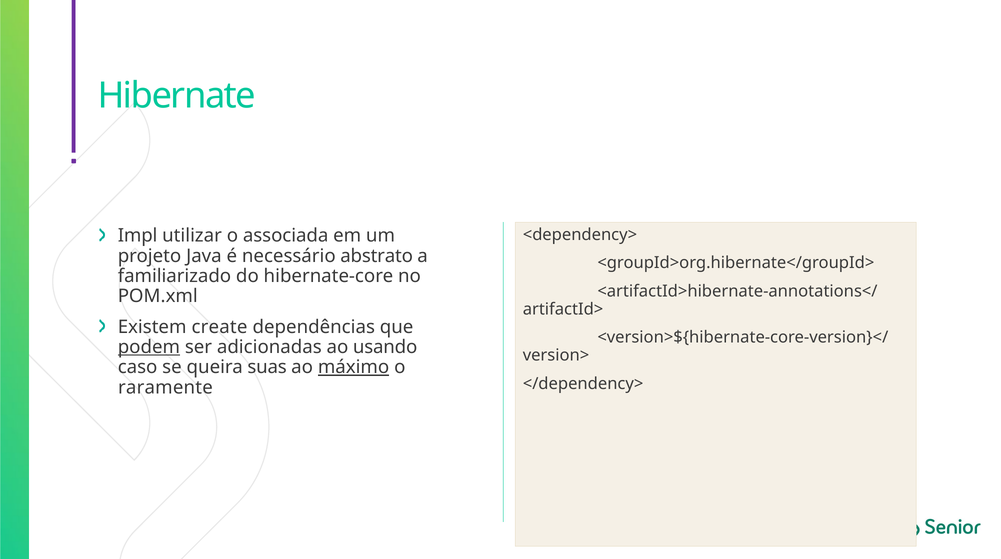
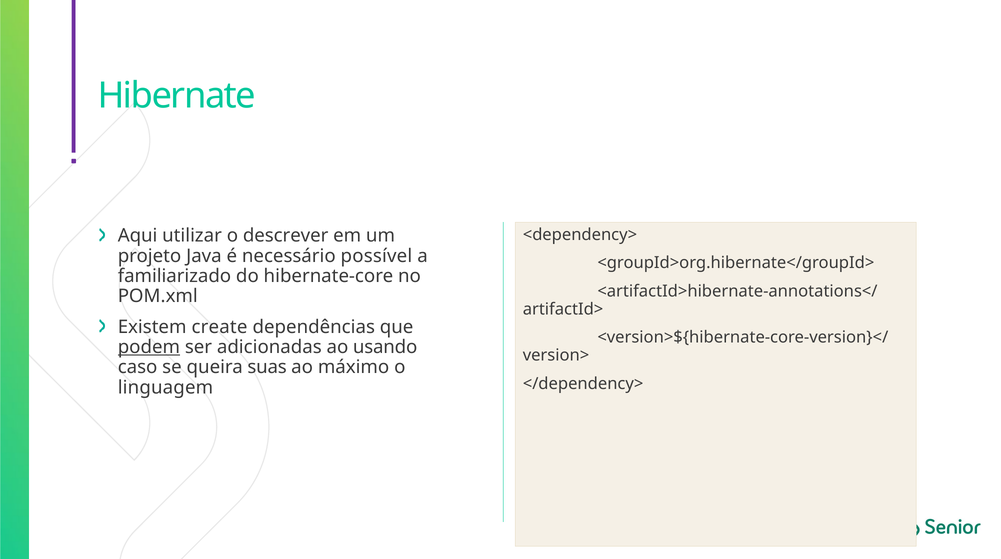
Impl: Impl -> Aqui (138, 236)
associada: associada -> descrever (286, 236)
abstrato: abstrato -> possível (376, 256)
máximo underline: present -> none (354, 368)
raramente: raramente -> linguagem (165, 388)
